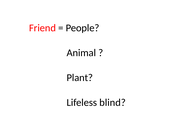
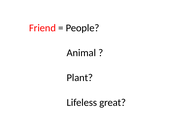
blind: blind -> great (113, 103)
